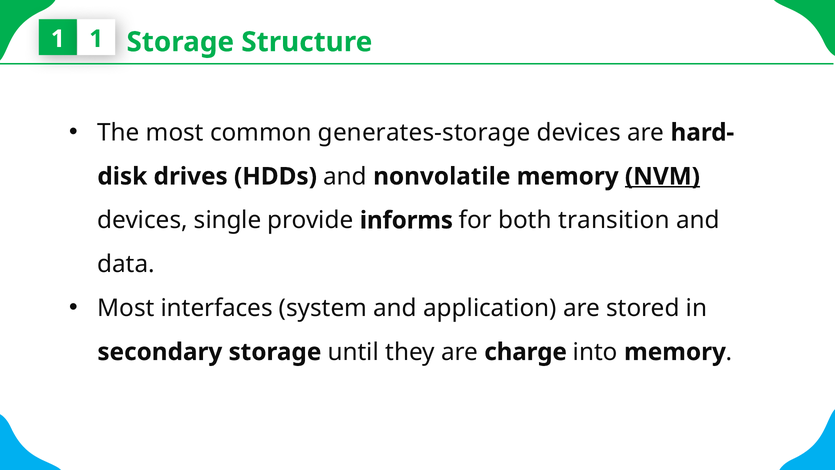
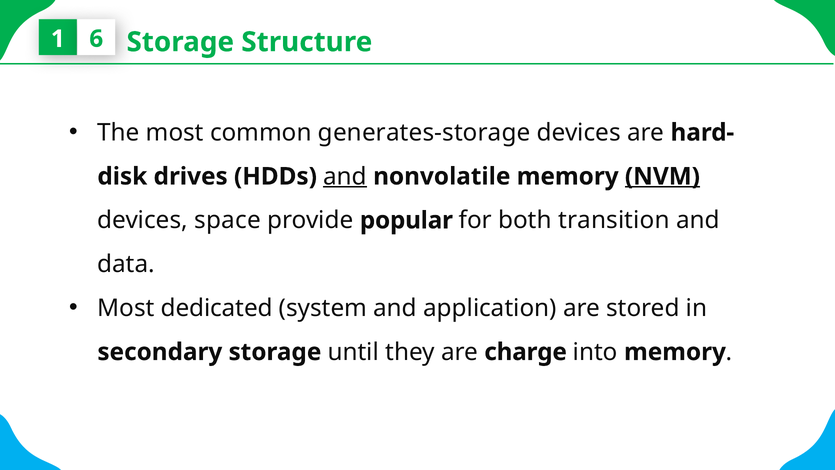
1: 1 -> 6 (96, 39)
and underline: none -> present (345, 176)
single: single -> space (227, 220)
informs: informs -> popular (406, 220)
interfaces: interfaces -> dedicated (217, 308)
